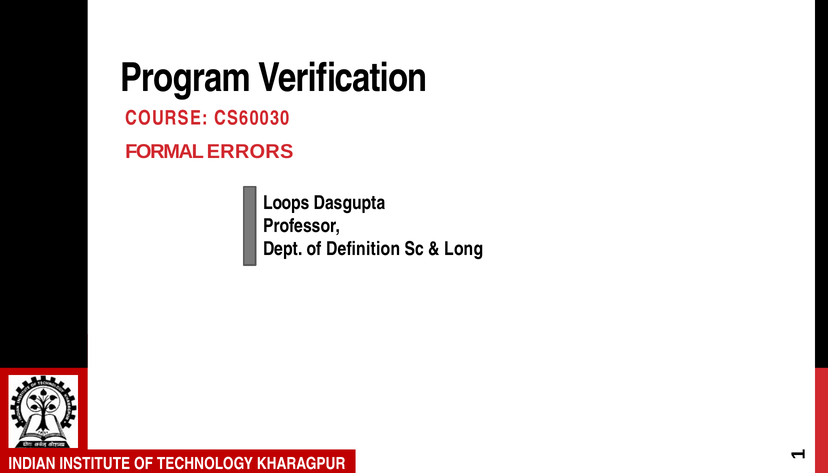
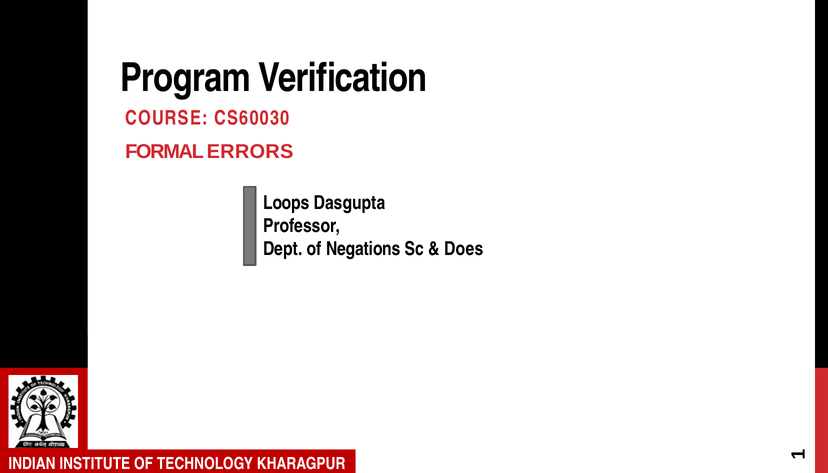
Definition: Definition -> Negations (363, 249)
Long: Long -> Does (464, 249)
